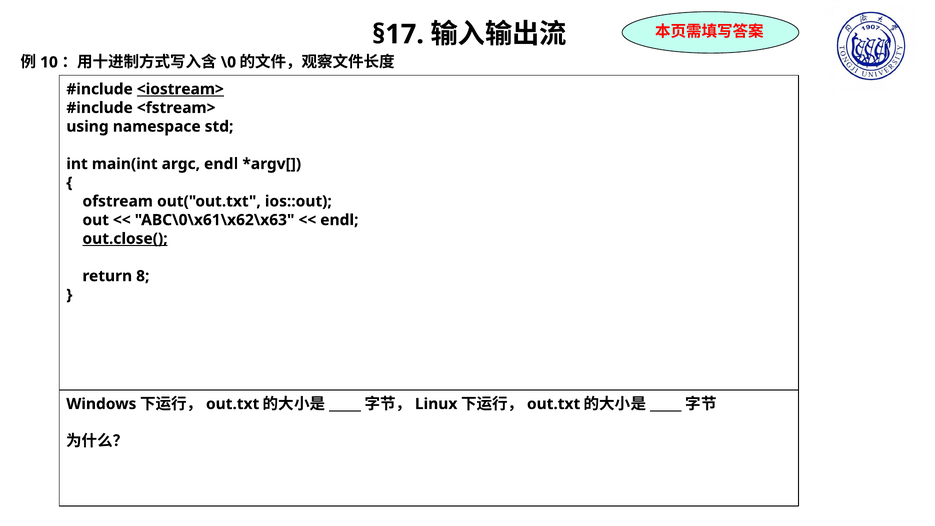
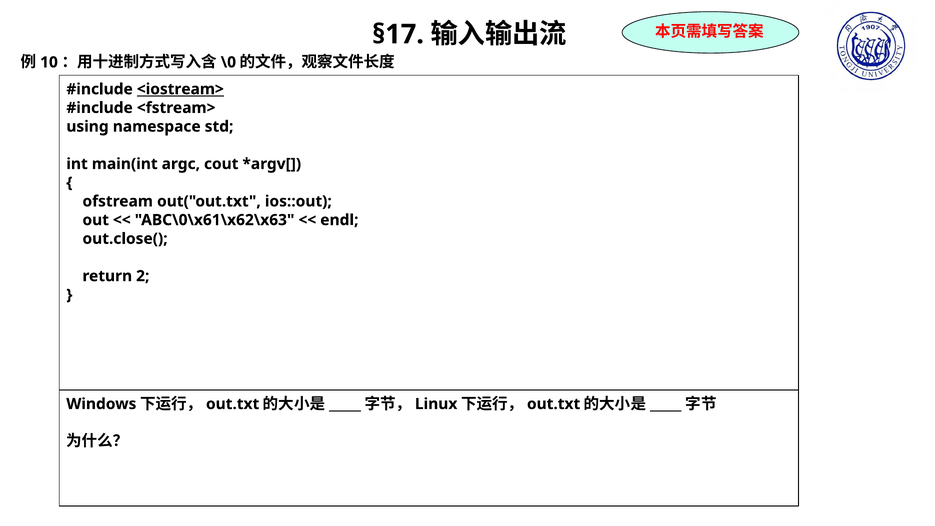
argc endl: endl -> cout (221, 164)
out.close( underline: present -> none (125, 239)
8: 8 -> 2 (143, 276)
